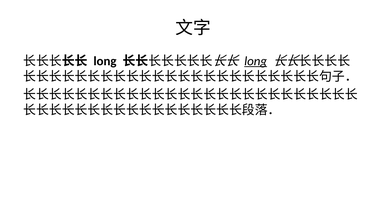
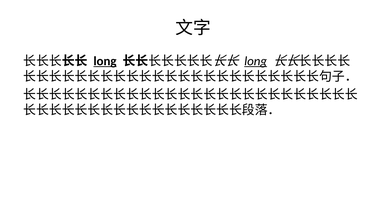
long underline: none -> present (105, 61)
